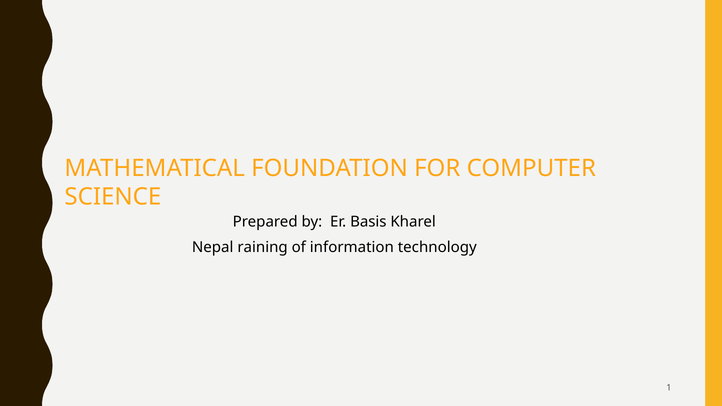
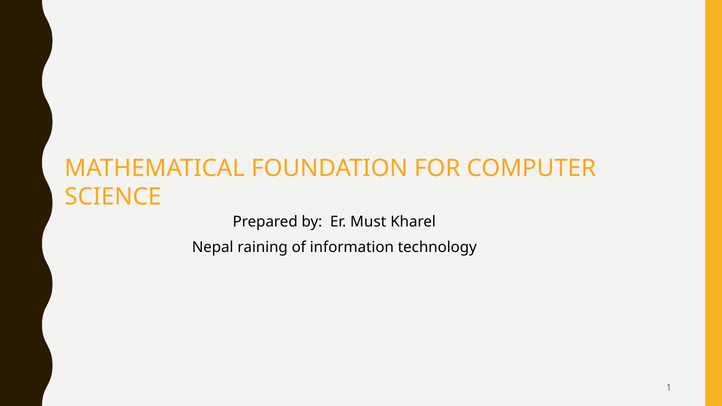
Basis: Basis -> Must (368, 222)
